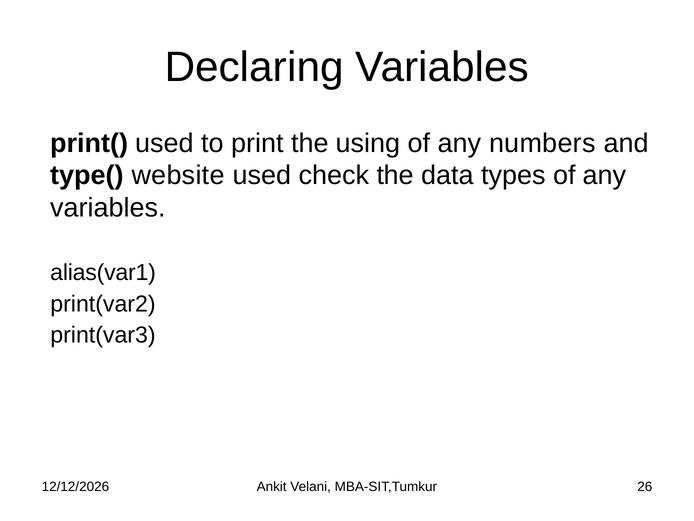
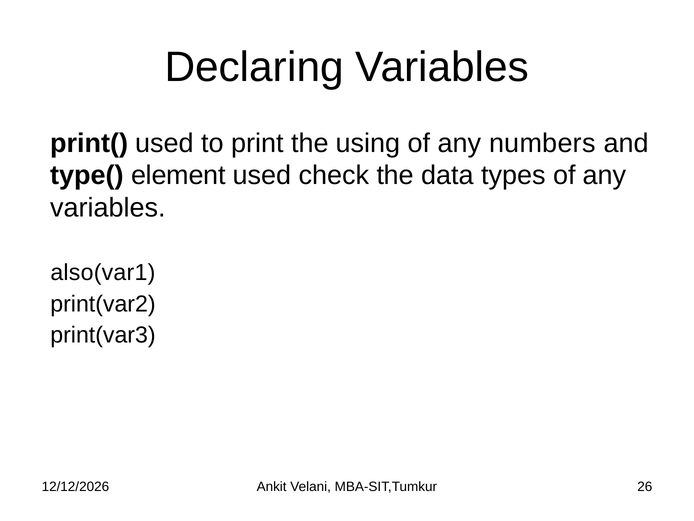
website: website -> element (178, 175)
alias(var1: alias(var1 -> also(var1 (103, 272)
